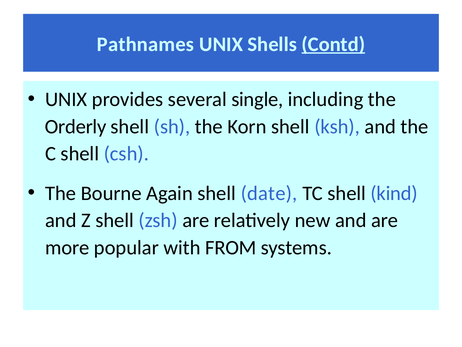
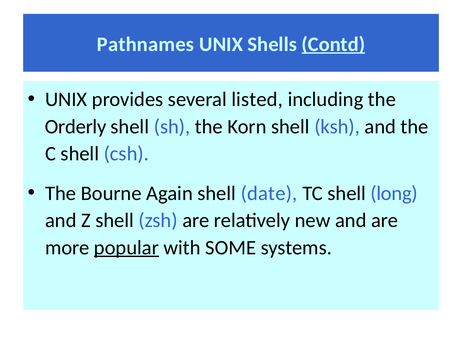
single: single -> listed (257, 99)
kind: kind -> long (394, 193)
popular underline: none -> present (126, 247)
FROM: FROM -> SOME (231, 247)
